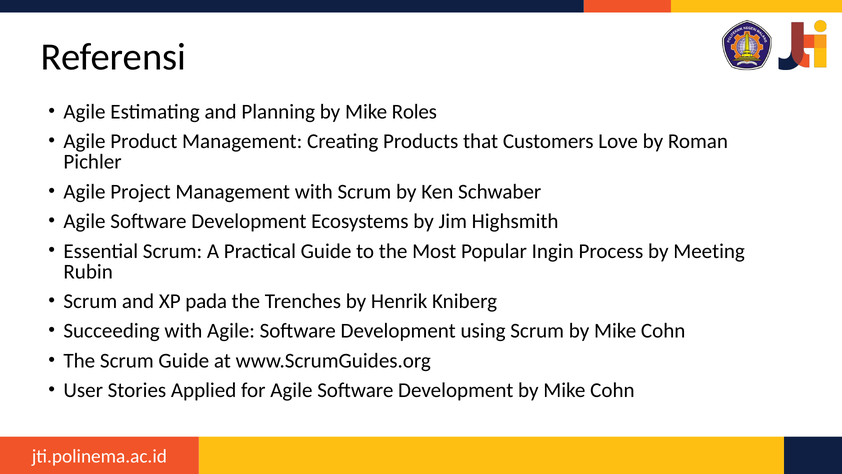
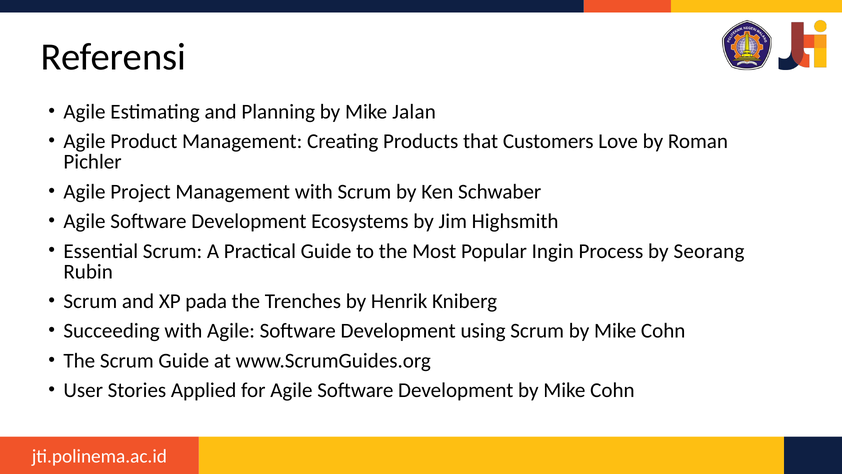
Roles: Roles -> Jalan (414, 112)
Meeting: Meeting -> Seorang (709, 251)
